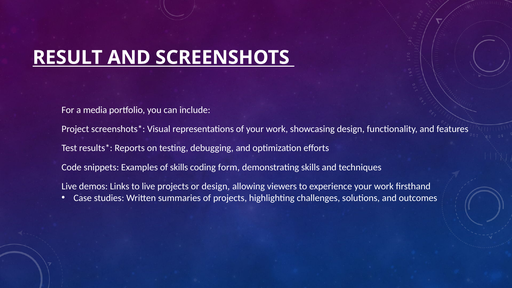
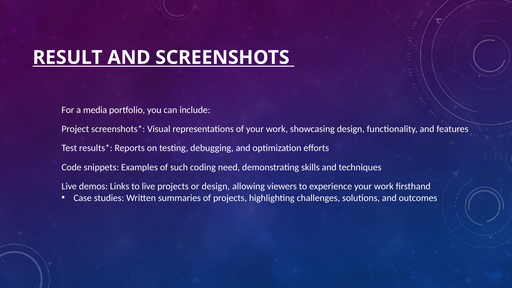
of skills: skills -> such (179, 167)
form: form -> need (229, 167)
